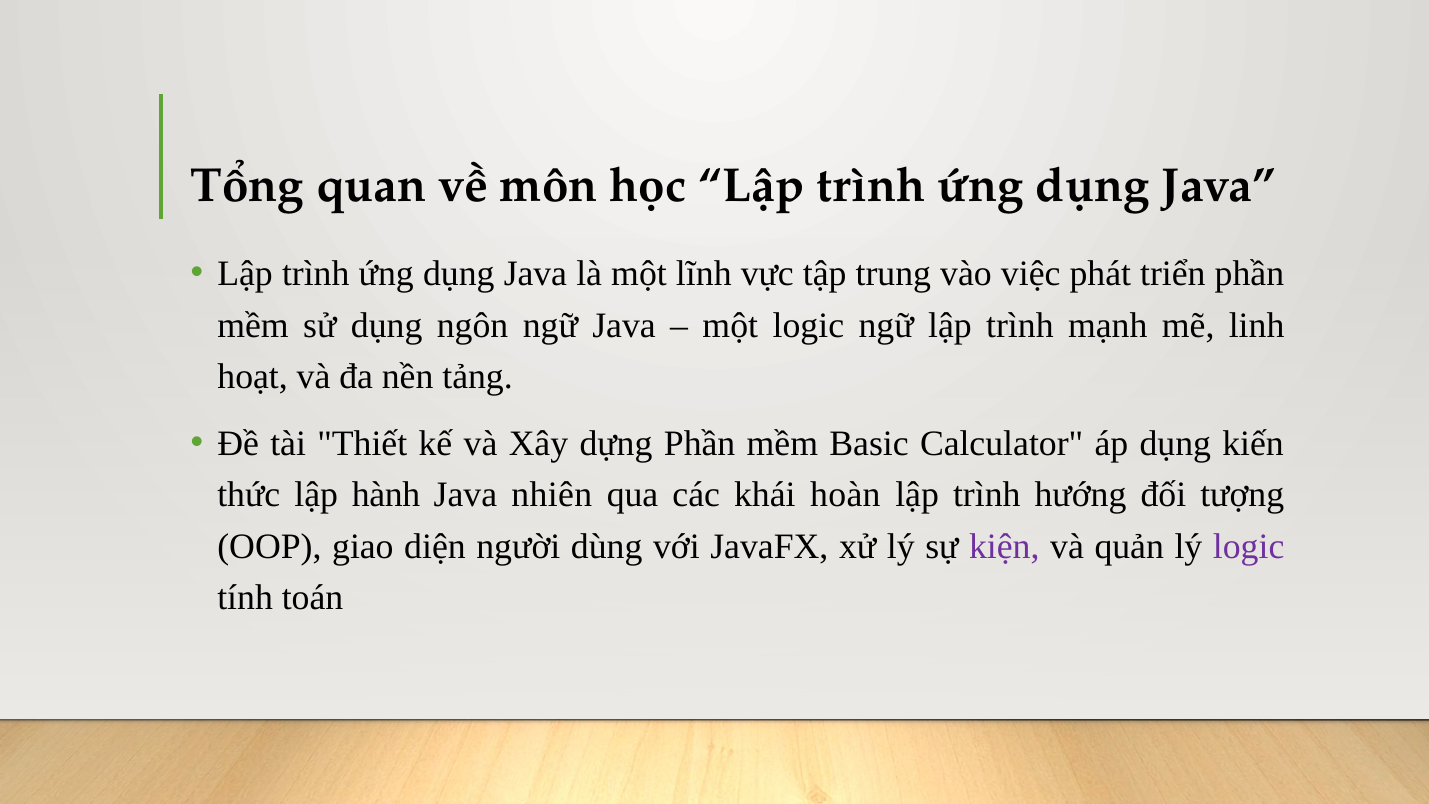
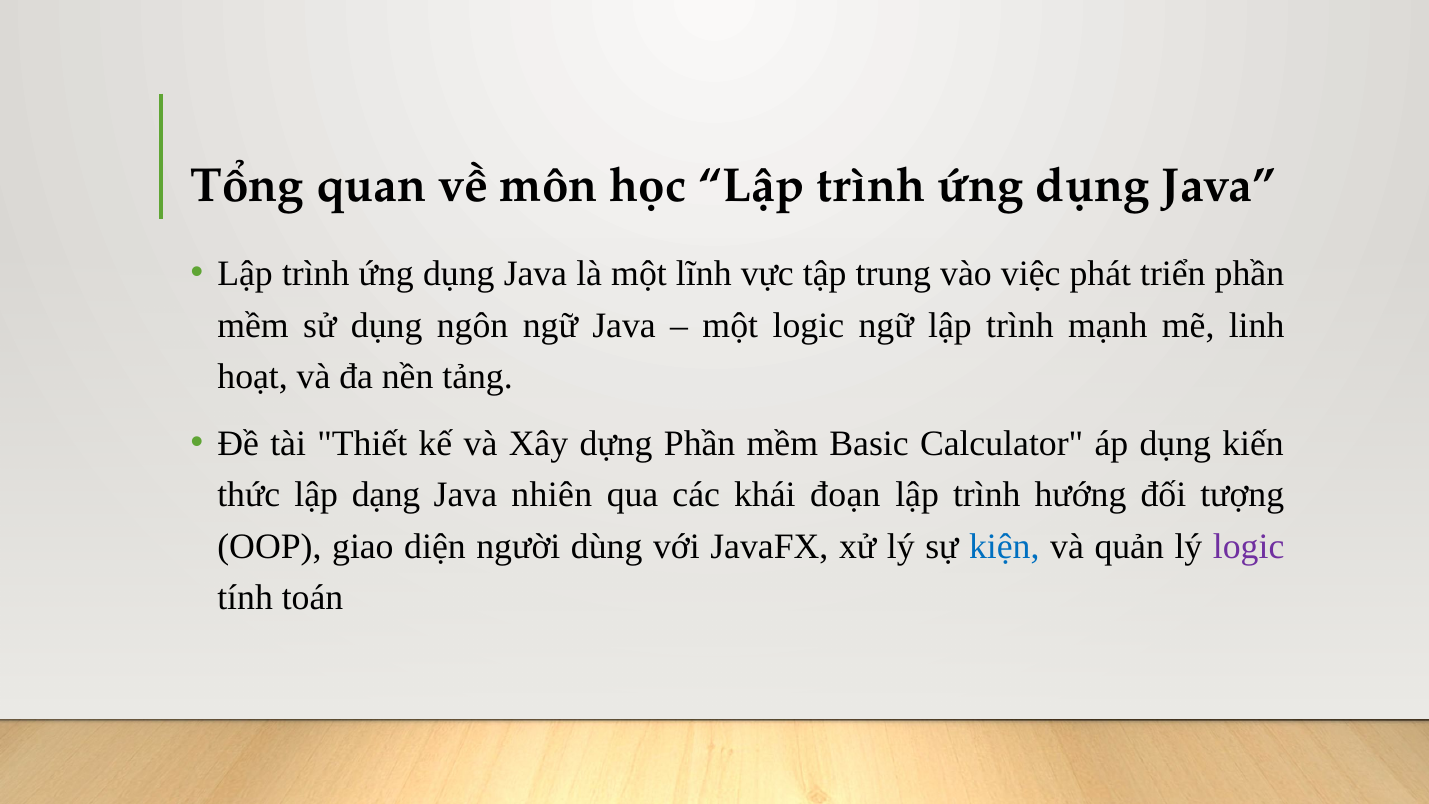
hành: hành -> dạng (386, 495)
hoàn: hoàn -> đoạn (845, 495)
kiện colour: purple -> blue (1004, 546)
